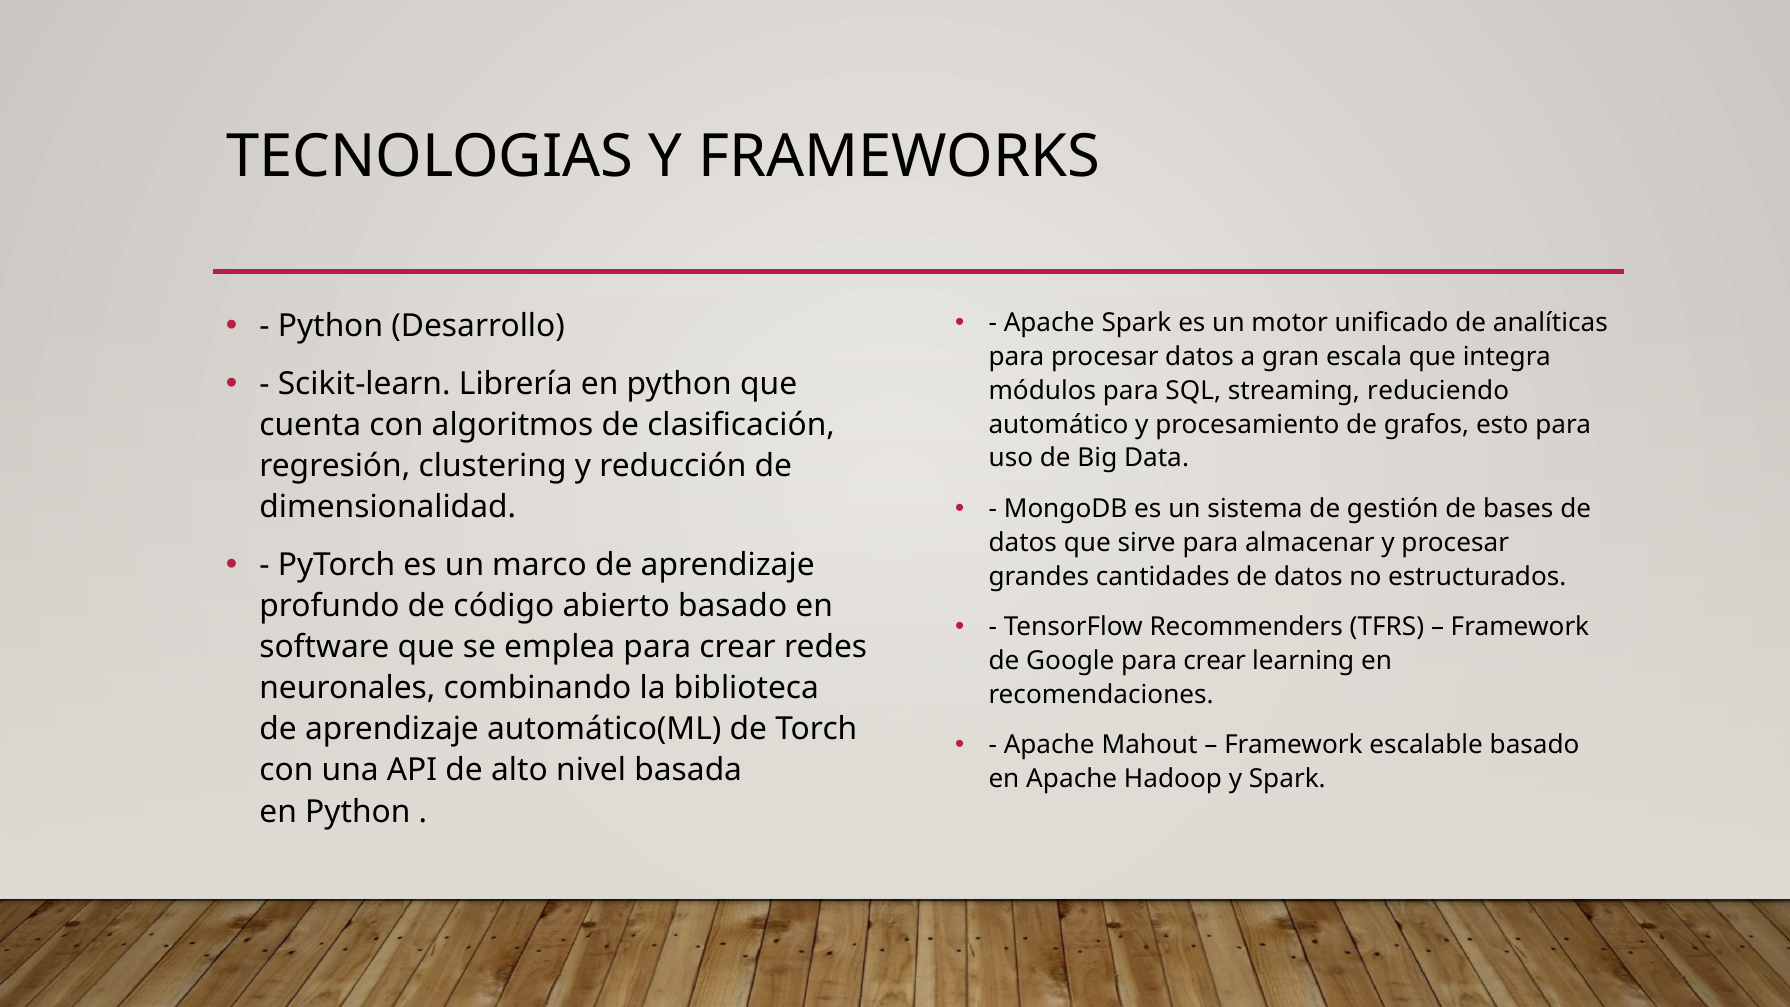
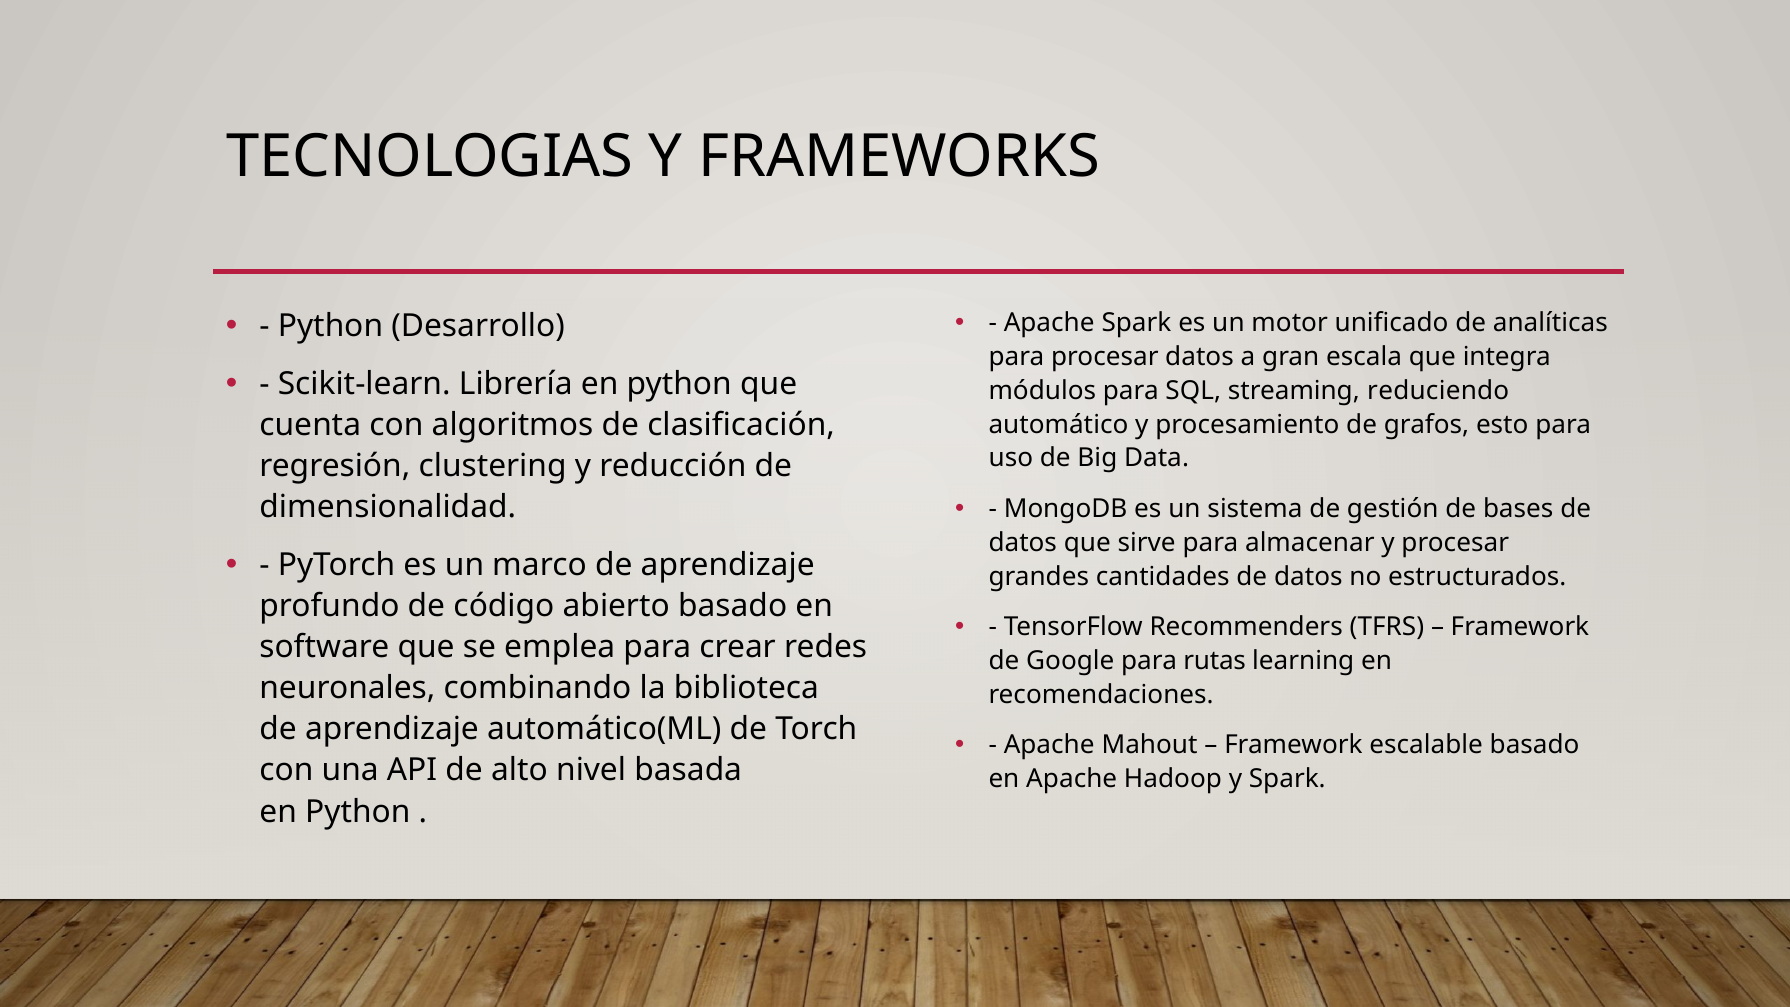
Google para crear: crear -> rutas (1215, 661)
